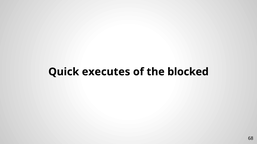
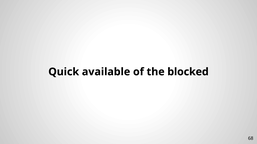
executes: executes -> available (106, 72)
